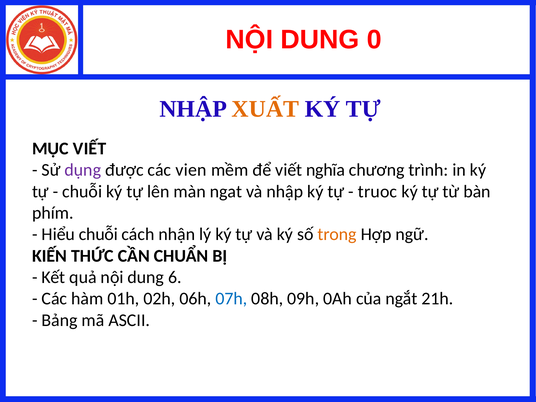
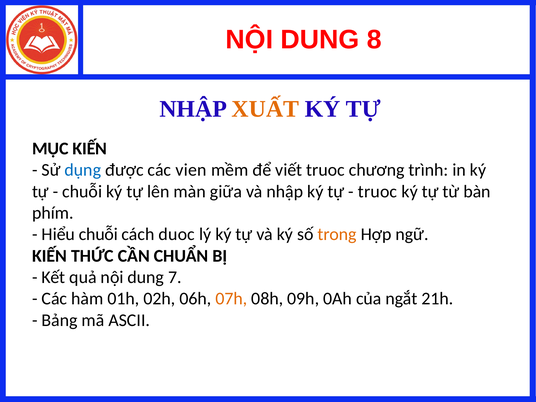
0: 0 -> 8 (374, 40)
MỤC VIẾT: VIẾT -> KIẾN (90, 149)
dụng colour: purple -> blue (83, 170)
viết nghĩa: nghĩa -> truoc (326, 170)
ngat: ngat -> giữa (226, 191)
nhận: nhận -> duoc (177, 234)
6: 6 -> 7 (175, 277)
07h colour: blue -> orange (231, 299)
